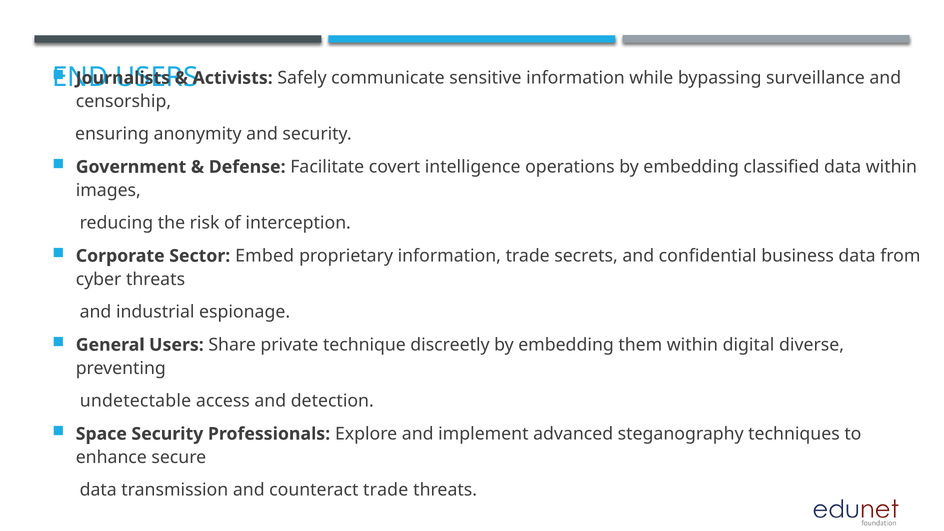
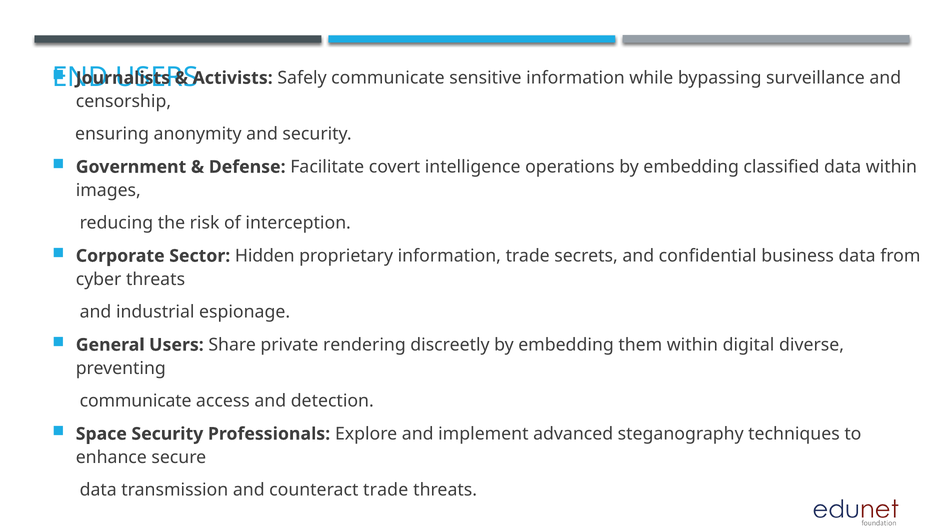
Embed: Embed -> Hidden (265, 256)
technique: technique -> rendering (364, 345)
undetectable: undetectable -> communicate (136, 401)
